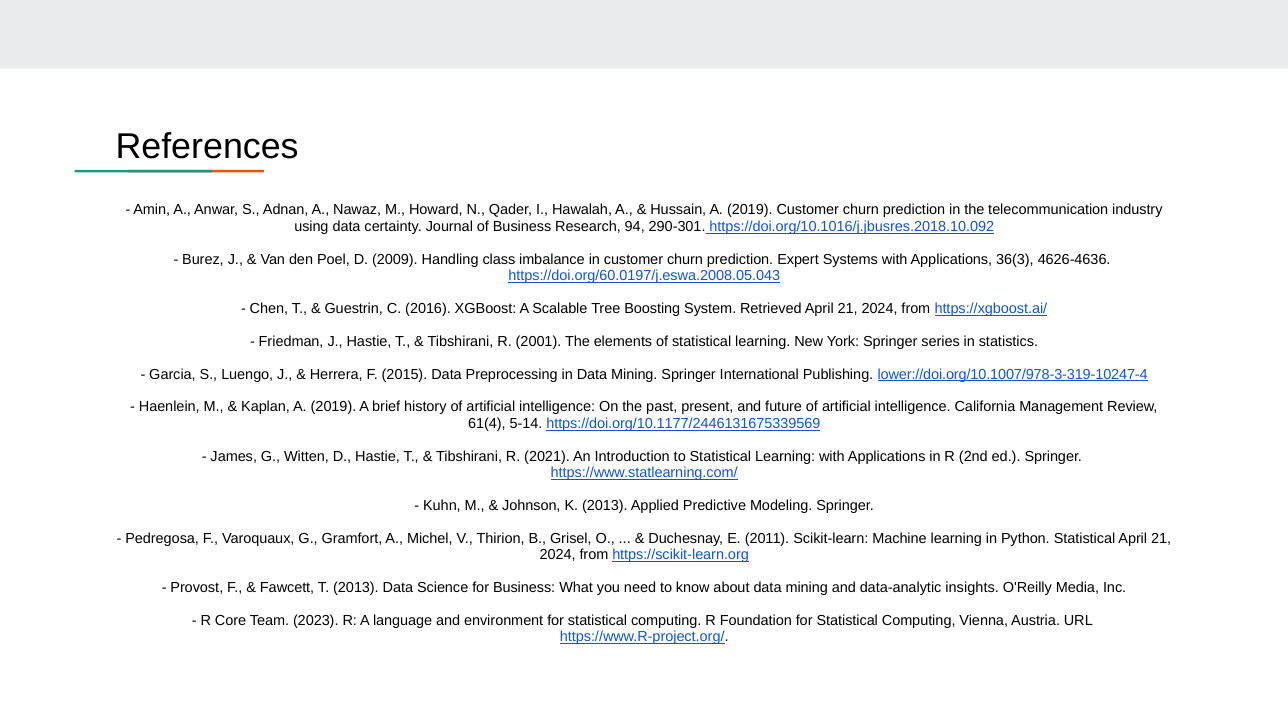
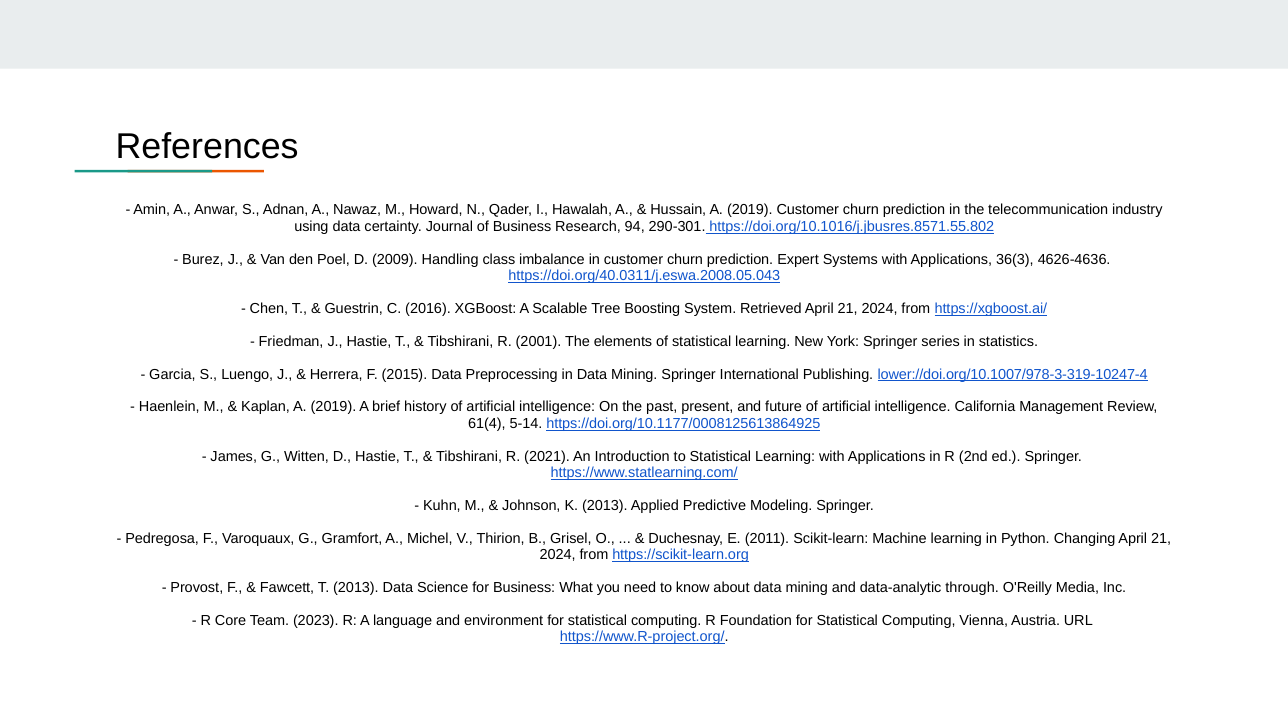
https://doi.org/10.1016/j.jbusres.2018.10.092: https://doi.org/10.1016/j.jbusres.2018.10.092 -> https://doi.org/10.1016/j.jbusres.8571.55.802 (852, 226)
https://doi.org/60.0197/j.eswa.2008.05.043: https://doi.org/60.0197/j.eswa.2008.05.043 -> https://doi.org/40.0311/j.eswa.2008.05.043 (644, 276)
https://doi.org/10.1177/2446131675339569: https://doi.org/10.1177/2446131675339569 -> https://doi.org/10.1177/0008125613864925 (683, 423)
Python Statistical: Statistical -> Changing (1085, 538)
insights: insights -> through (972, 587)
